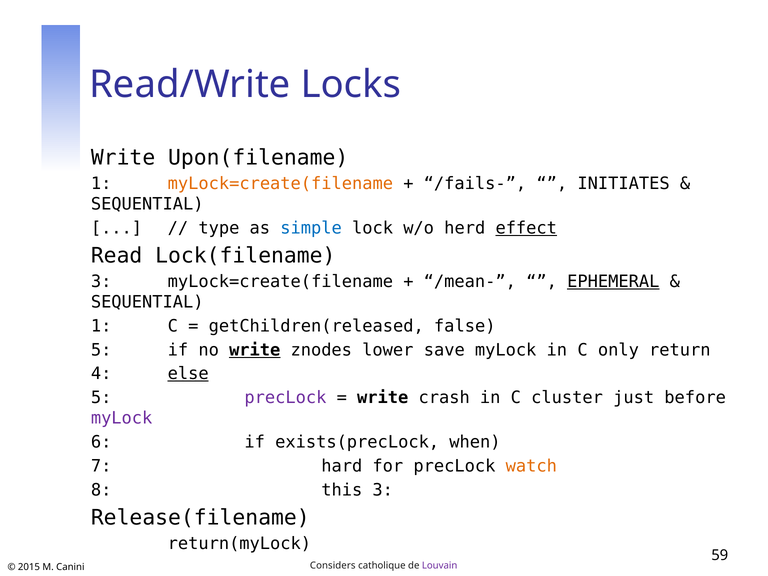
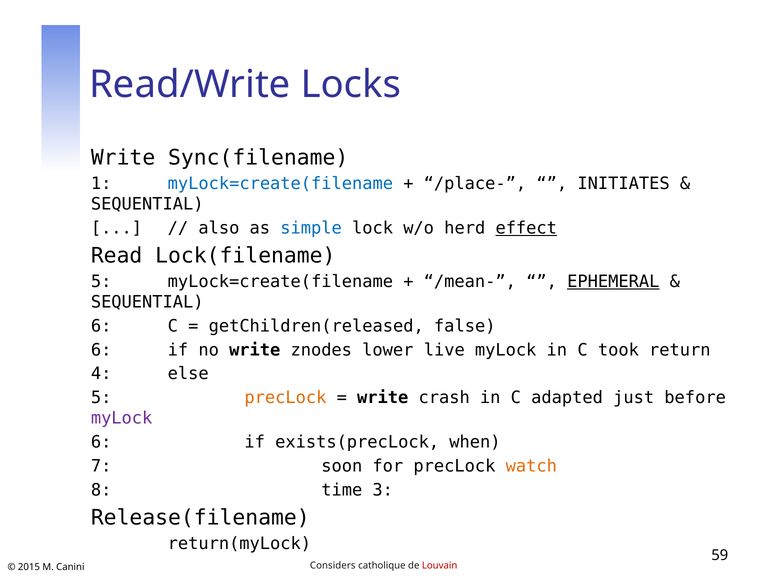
Upon(filename: Upon(filename -> Sync(filename (258, 157)
myLock=create(filename colour: orange -> blue (280, 184)
/fails-: /fails- -> /place- (475, 184)
type: type -> also (219, 228)
3: 3 -> 5 (101, 282)
1: 1 -> 6 (101, 326)
5: 5 -> 6 (101, 350)
write underline: present -> none (255, 350)
save: save -> live (444, 350)
only: only -> took (618, 350)
else underline: present -> none (188, 374)
precLock colour: purple -> orange (285, 398)
cluster: cluster -> adapted (567, 398)
hard: hard -> soon (342, 466)
this: this -> time (342, 490)
Louvain colour: purple -> red (440, 566)
